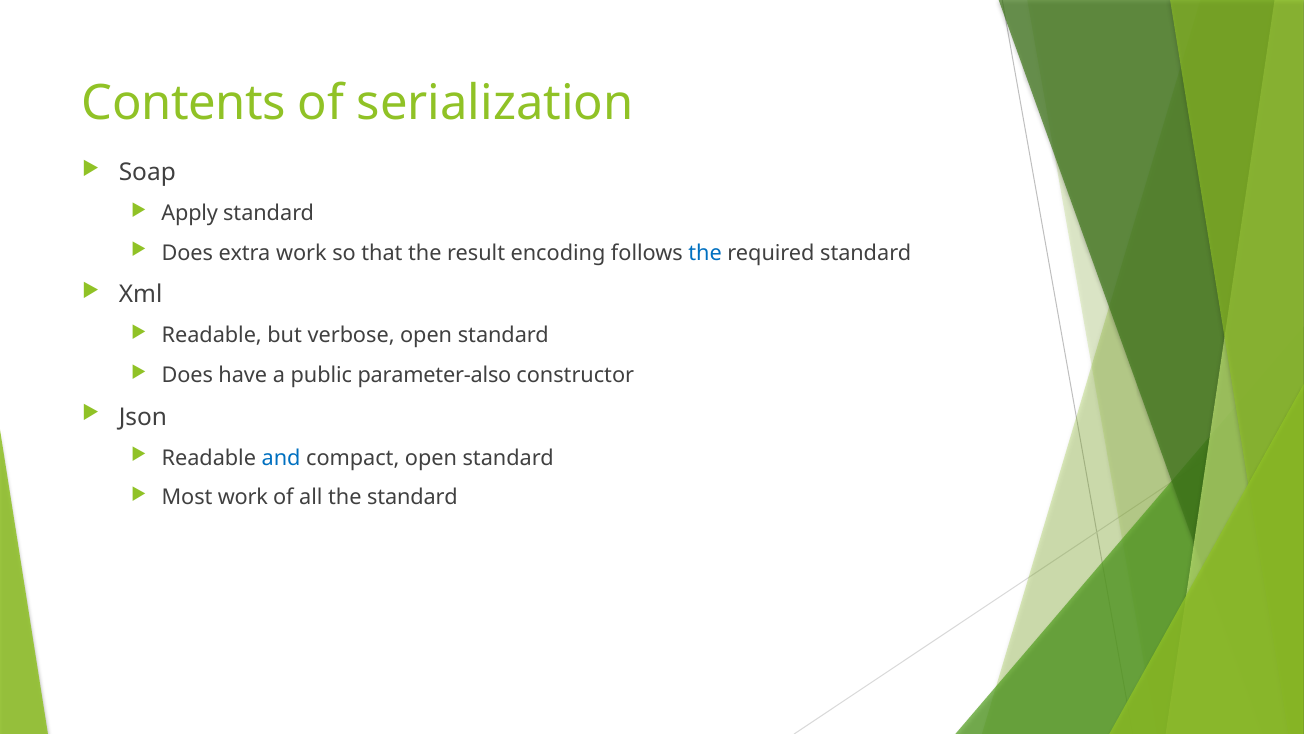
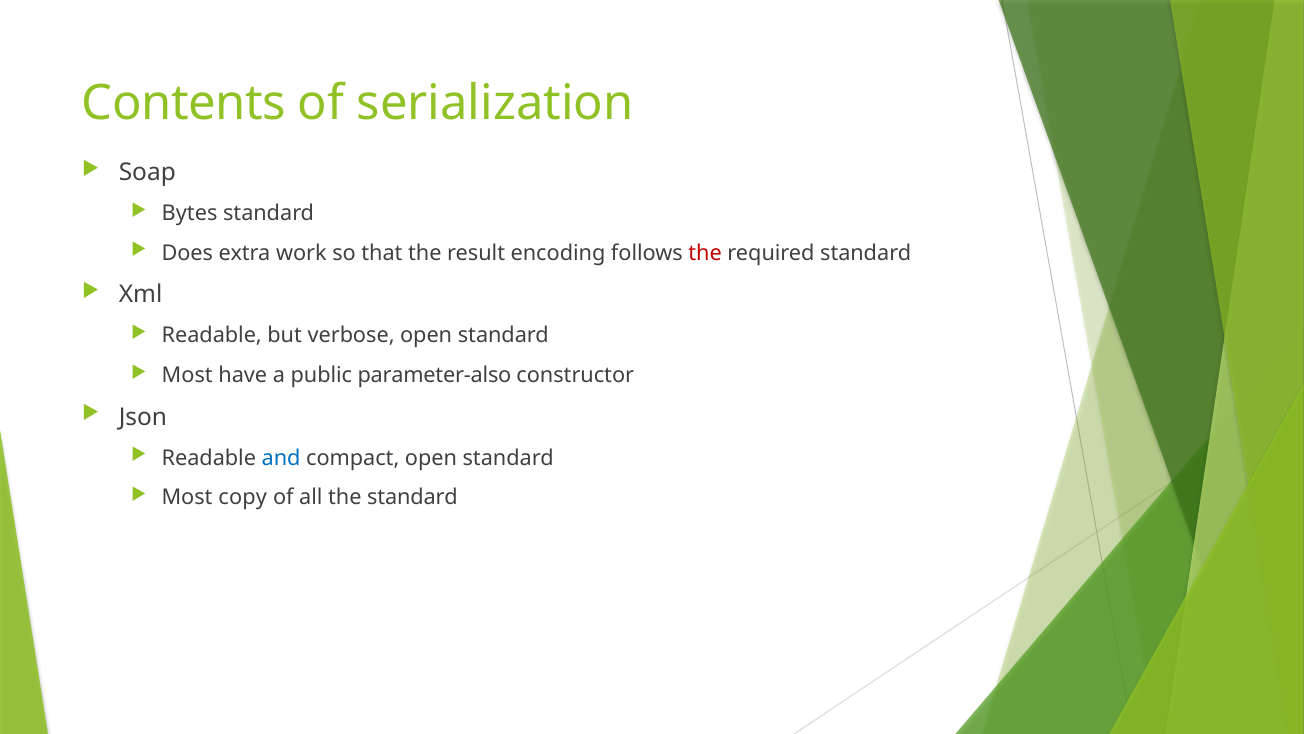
Apply: Apply -> Bytes (190, 213)
the colour: blue -> red (705, 253)
Does: Does -> Most (187, 375)
Most work: work -> copy (243, 497)
